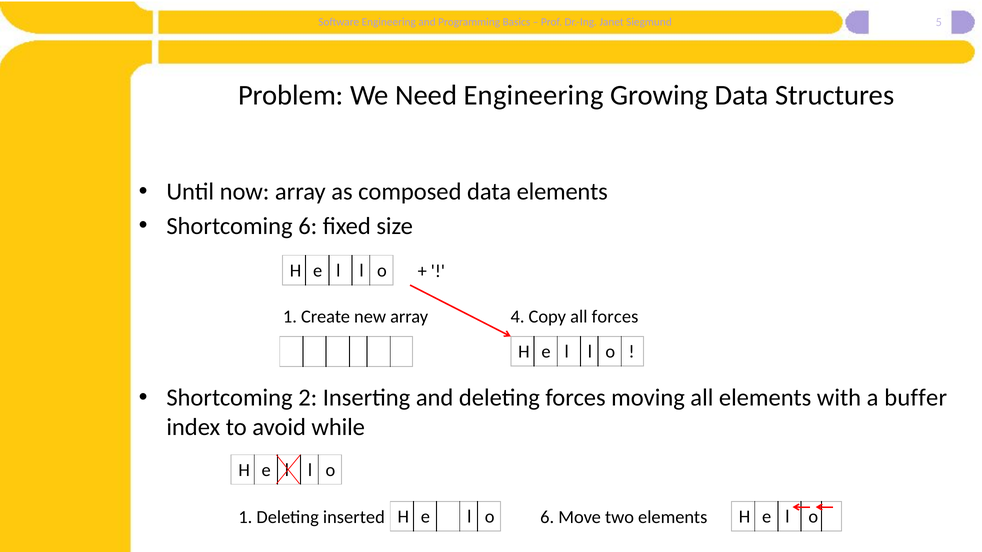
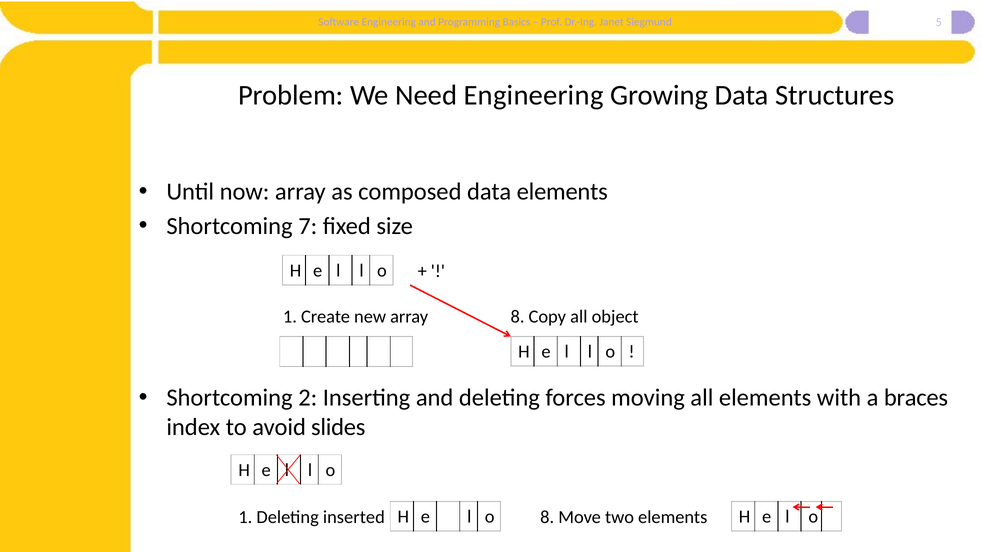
Shortcoming 6: 6 -> 7 (308, 226)
array 4: 4 -> 8 (518, 317)
all forces: forces -> object (615, 317)
buffer: buffer -> braces (916, 398)
while: while -> slides (338, 428)
o 6: 6 -> 8 (547, 517)
